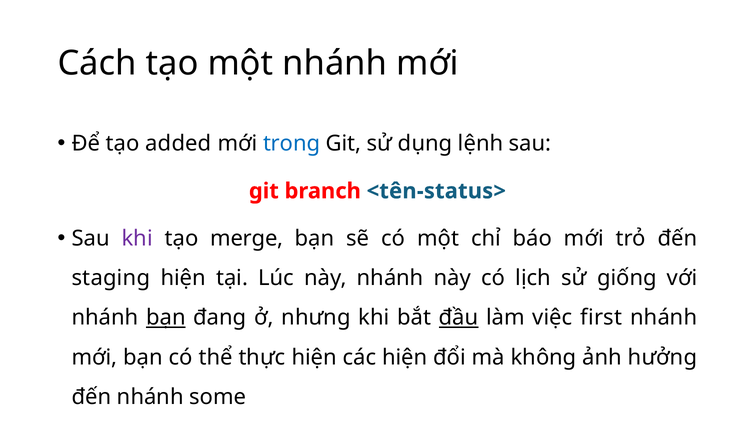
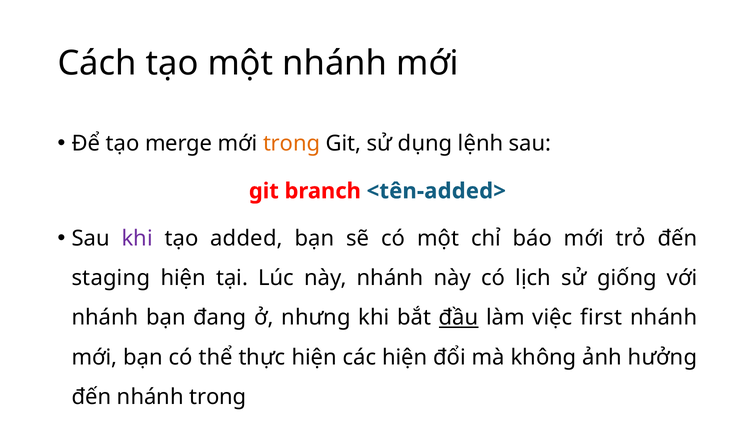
added: added -> merge (179, 144)
trong colour: blue -> orange (292, 144)
<tên-status>: <tên-status> -> <tên-added> (436, 191)
merge: merge -> added (246, 239)
bạn underline: present -> none (166, 318)
nhánh some: some -> trong (218, 398)
